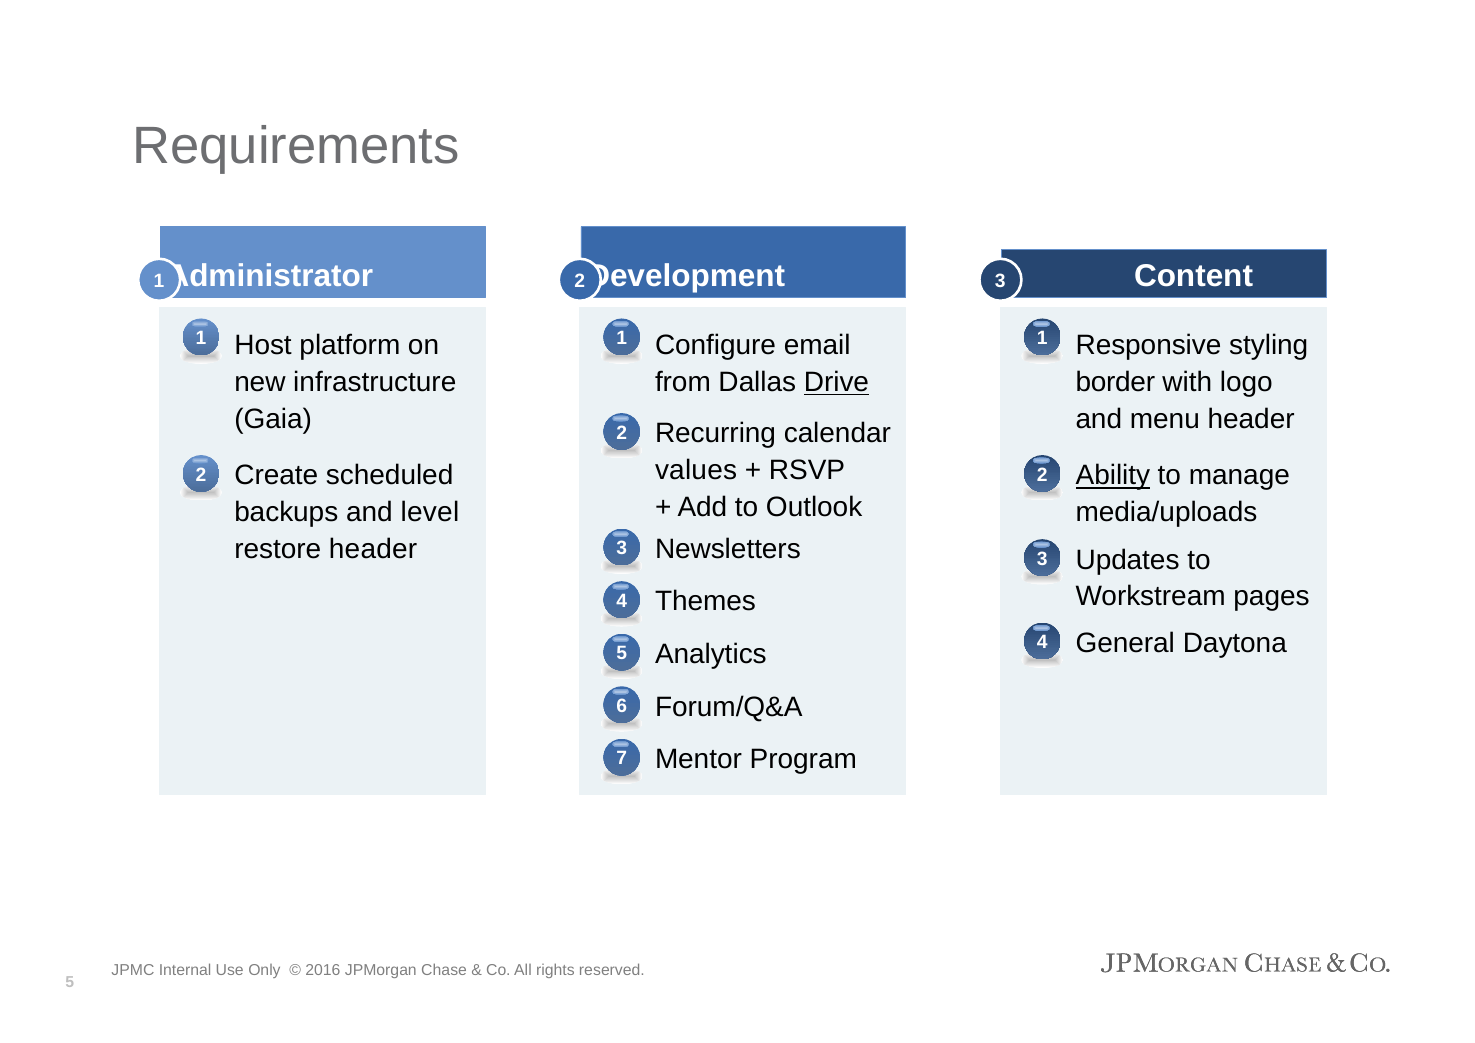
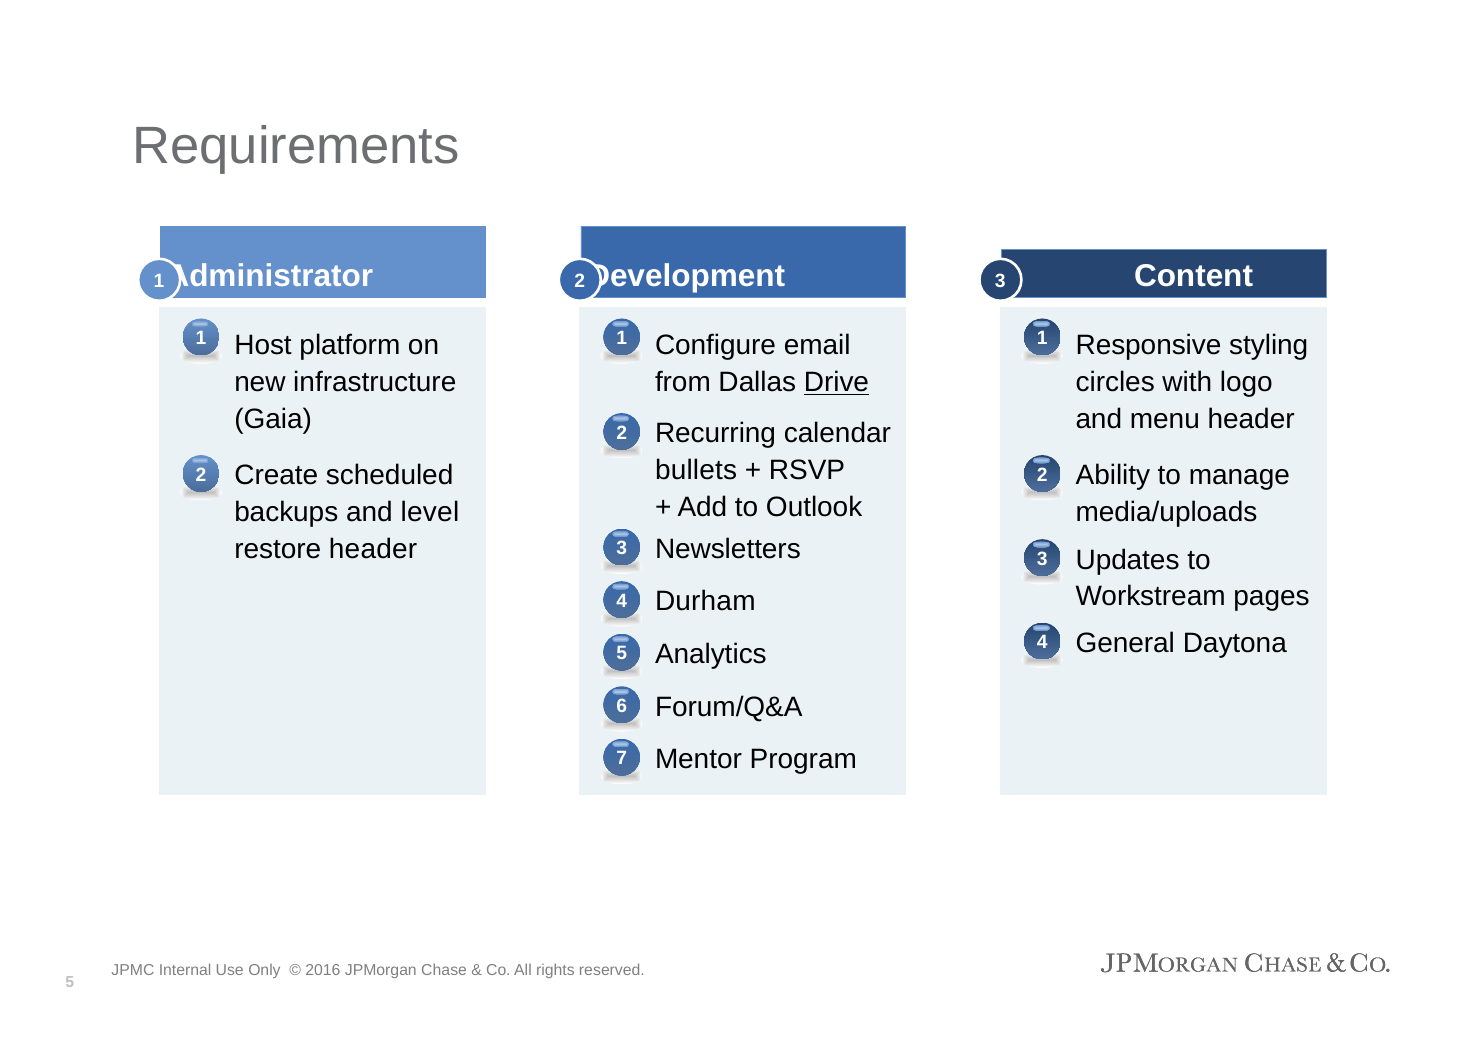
border: border -> circles (1115, 383)
values: values -> bullets (696, 471)
Ability underline: present -> none (1113, 476)
Themes: Themes -> Durham (705, 602)
